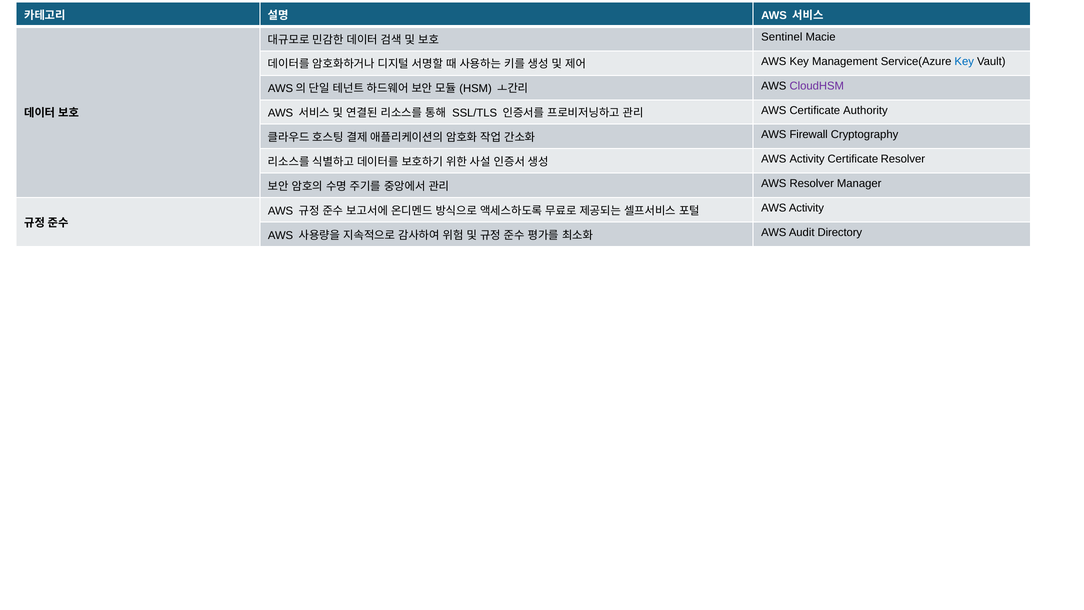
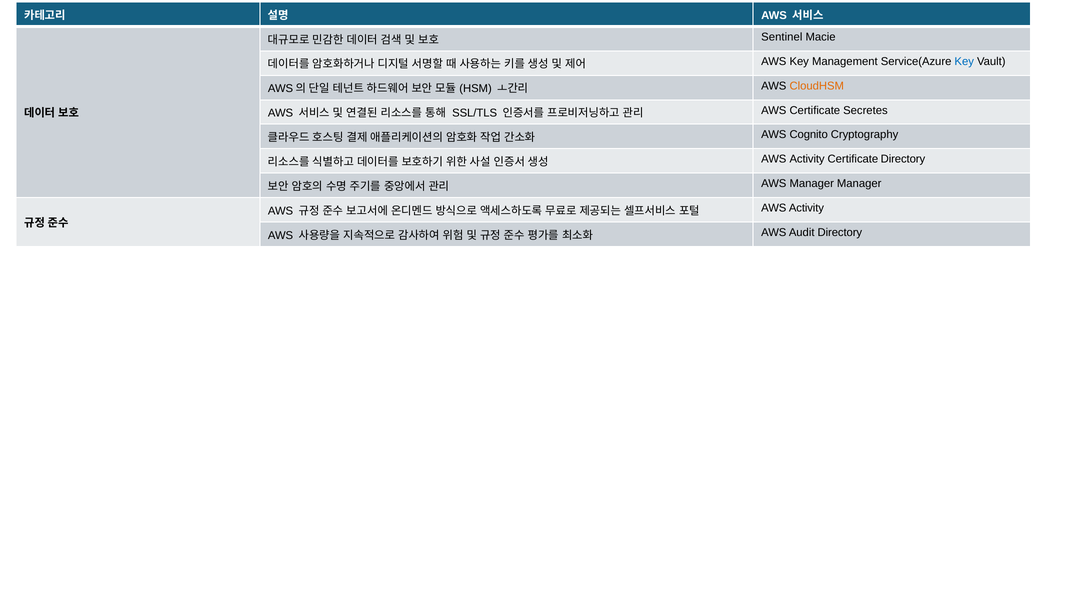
CloudHSM colour: purple -> orange (817, 86)
Authority: Authority -> Secretes (865, 110)
Firewall: Firewall -> Cognito (809, 135)
Certificate Resolver: Resolver -> Directory (903, 159)
AWS Resolver: Resolver -> Manager (812, 184)
